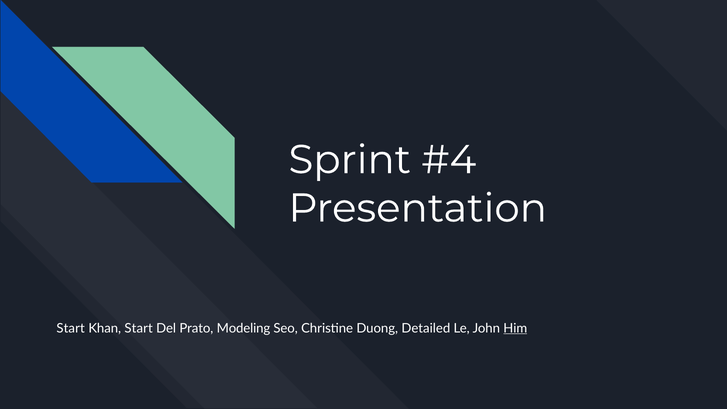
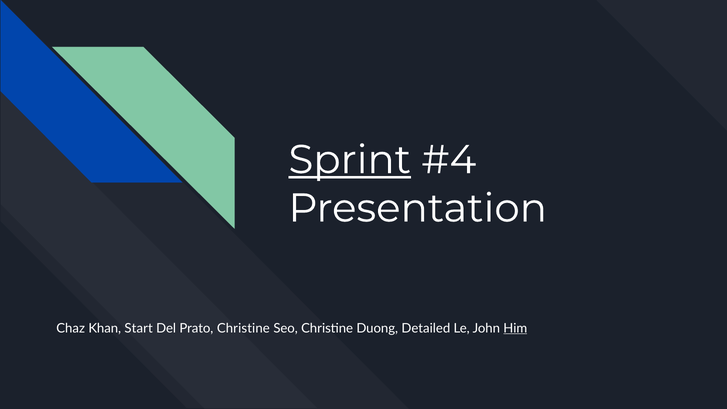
Sprint underline: none -> present (350, 160)
Start: Start -> Chaz (71, 328)
Prato Modeling: Modeling -> Christine (243, 328)
